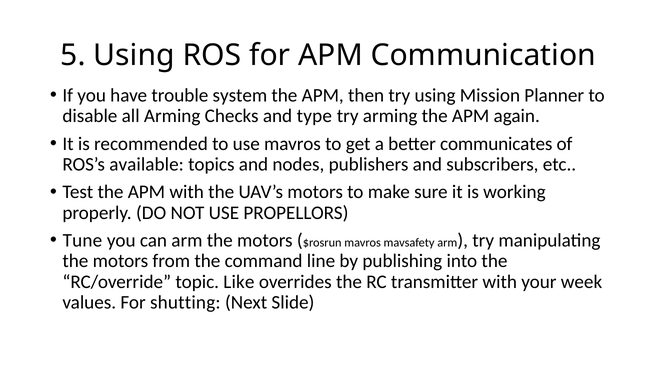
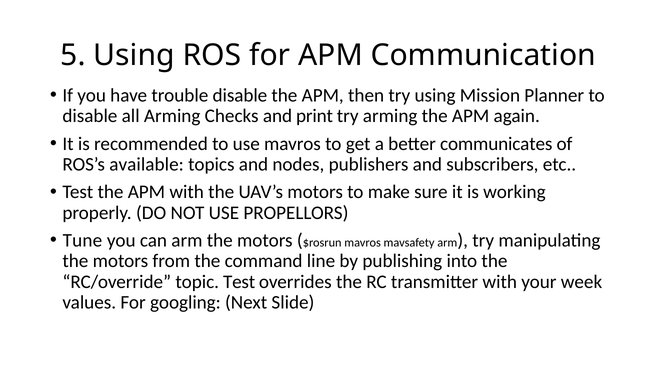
trouble system: system -> disable (240, 95)
type: type -> print (315, 116)
topic Like: Like -> Test (239, 281)
shutting: shutting -> googling (185, 302)
